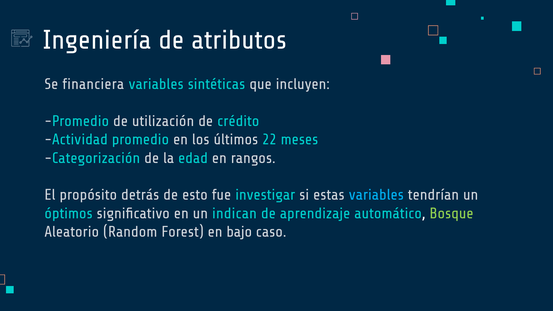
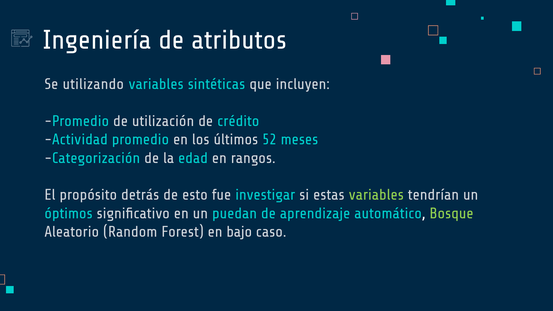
financiera: financiera -> utilizando (93, 84)
22: 22 -> 52 (269, 140)
variables colour: light blue -> light green (376, 195)
indican: indican -> puedan (234, 213)
